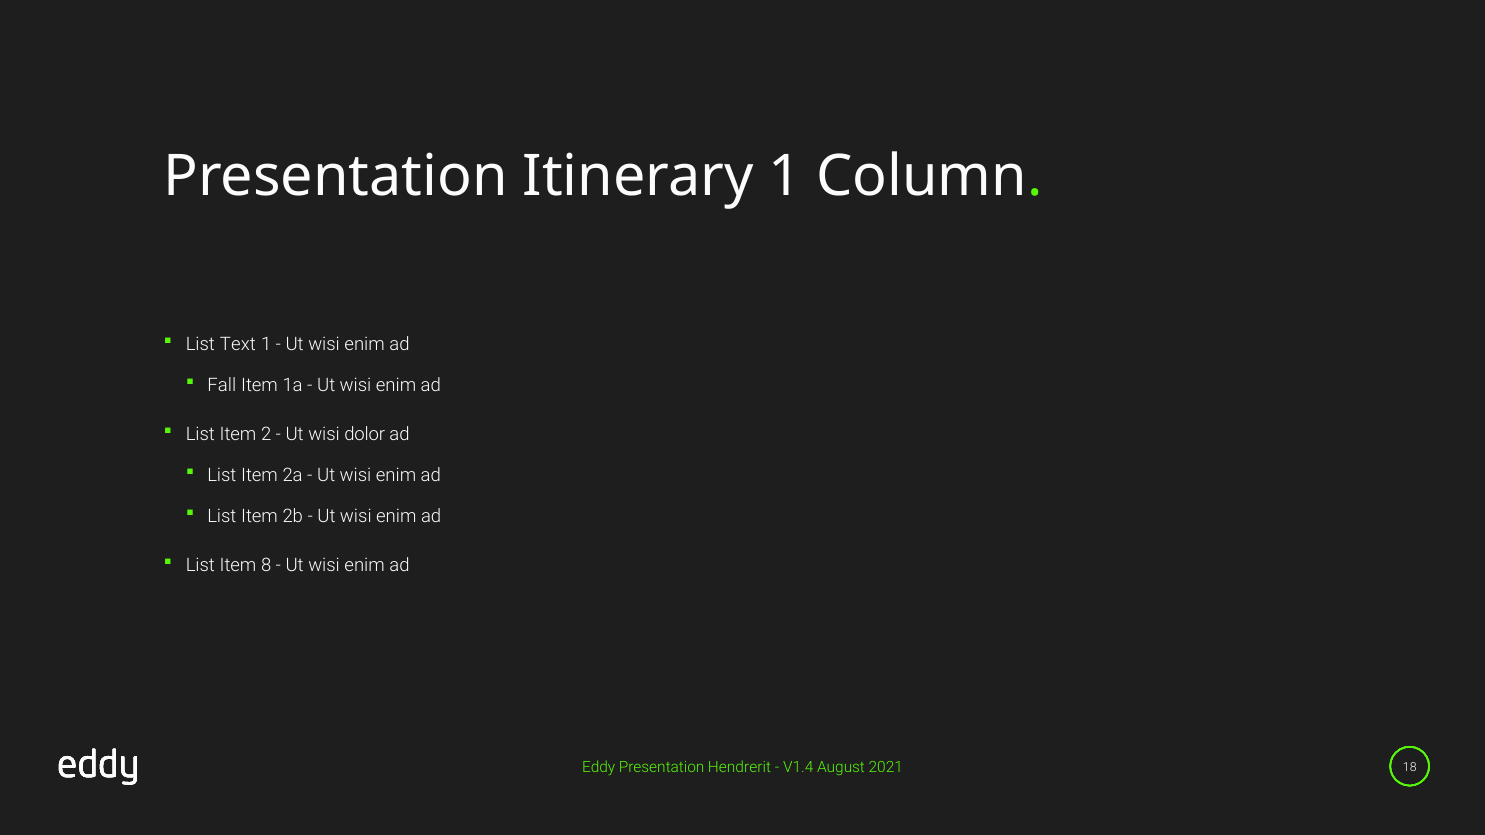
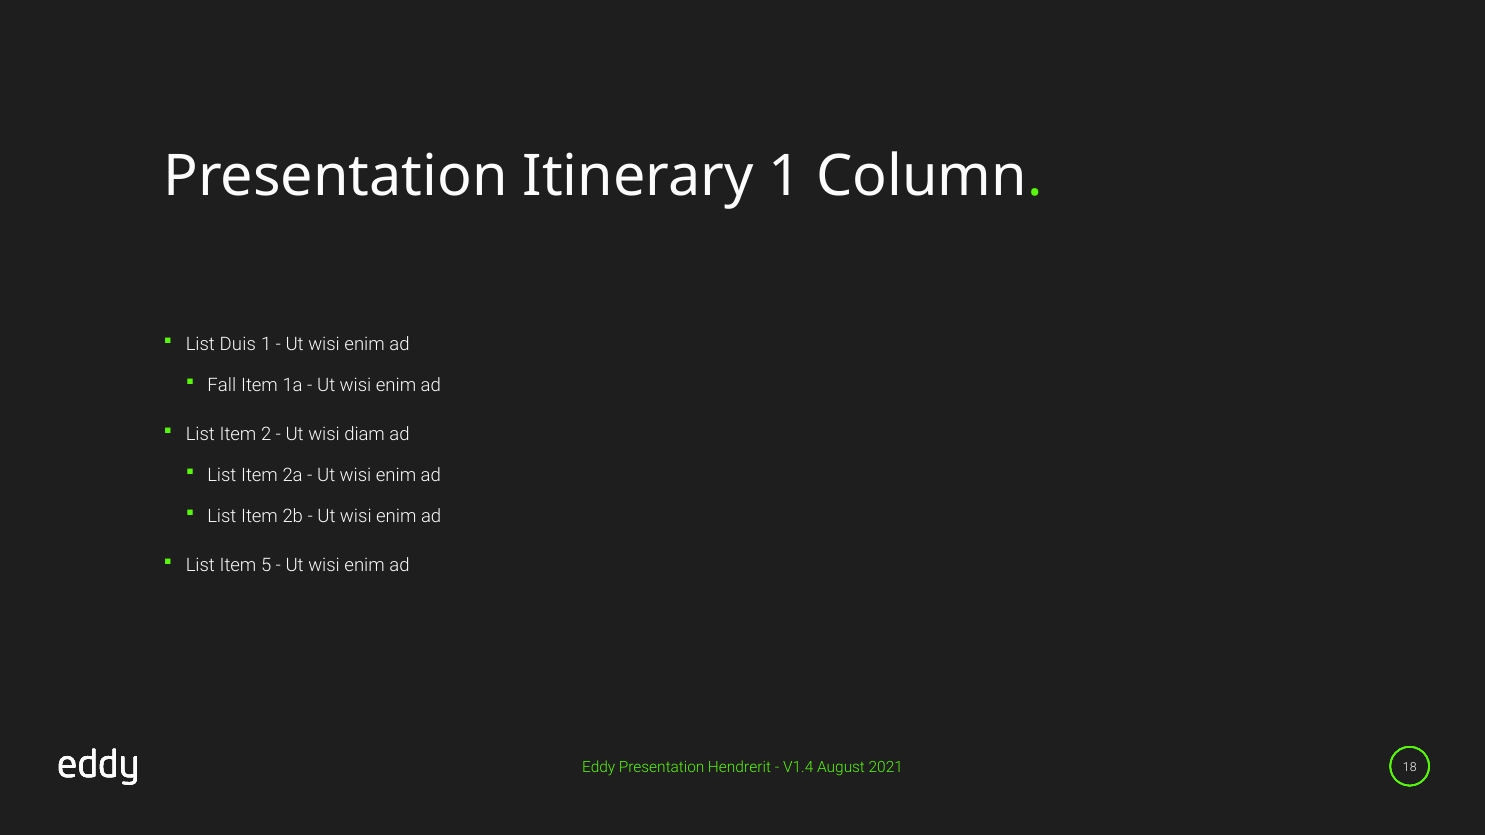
Text: Text -> Duis (238, 345)
dolor: dolor -> diam (365, 435)
8: 8 -> 5 (266, 566)
